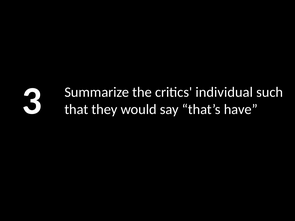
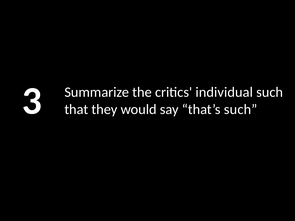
that’s have: have -> such (241, 109)
